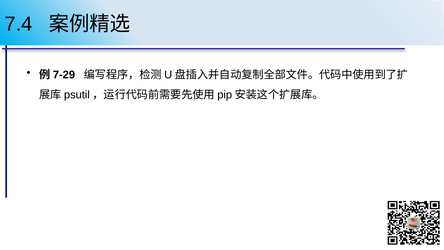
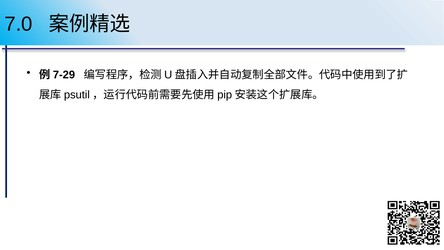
7.4: 7.4 -> 7.0 (18, 24)
